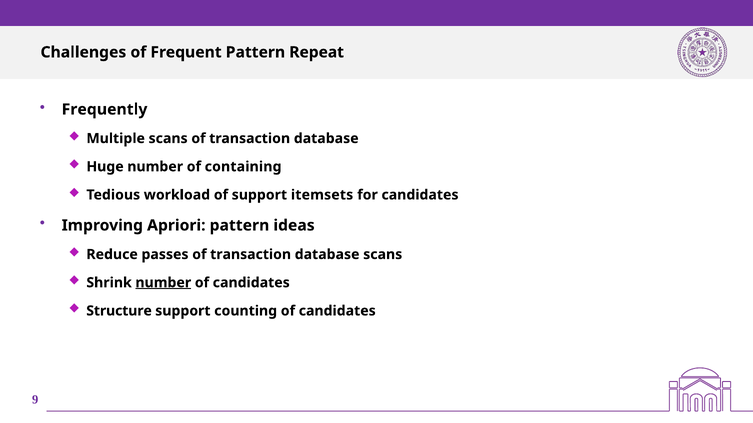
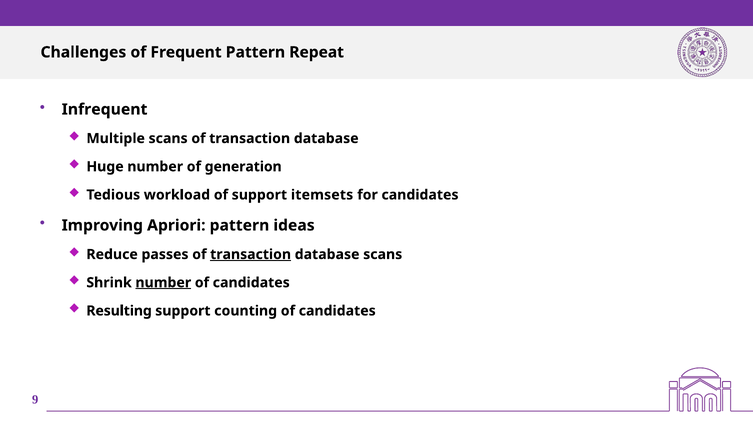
Frequently: Frequently -> Infrequent (105, 110)
containing: containing -> generation (243, 167)
transaction underline: none -> present (251, 255)
Structure: Structure -> Resulting (119, 311)
